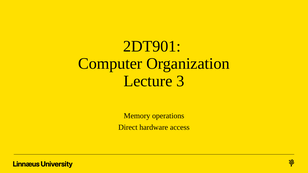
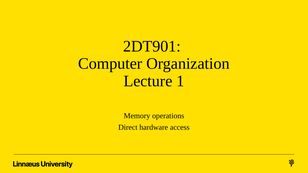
3: 3 -> 1 (180, 81)
